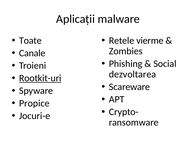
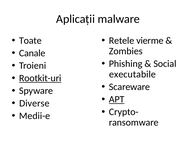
dezvoltarea: dezvoltarea -> executabile (132, 74)
APT underline: none -> present (117, 99)
Propice: Propice -> Diverse (34, 103)
Jocuri-e: Jocuri-e -> Medii-e (35, 116)
